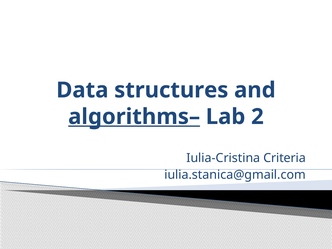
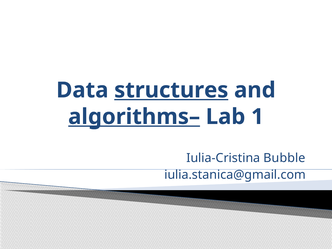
structures underline: none -> present (171, 90)
2: 2 -> 1 (257, 117)
Criteria: Criteria -> Bubble (284, 158)
